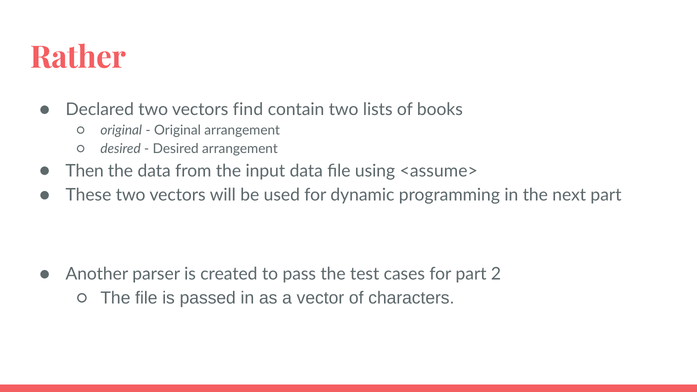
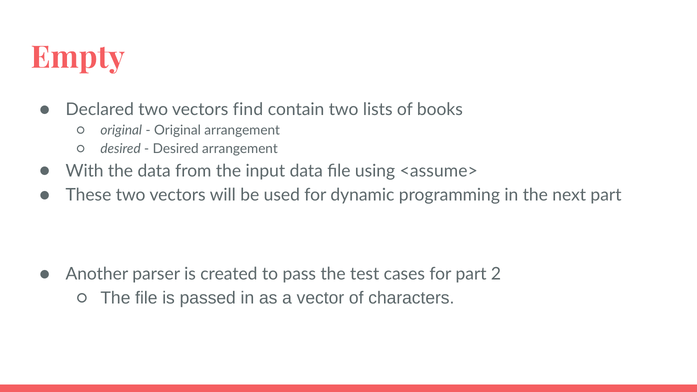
Rather: Rather -> Empty (78, 58)
Then: Then -> With (85, 171)
